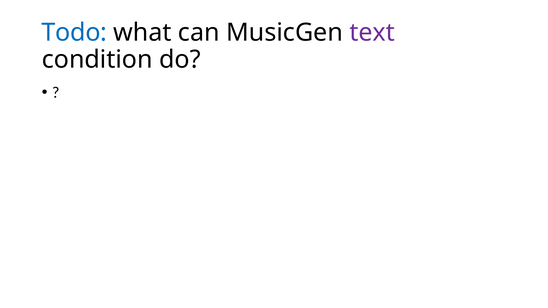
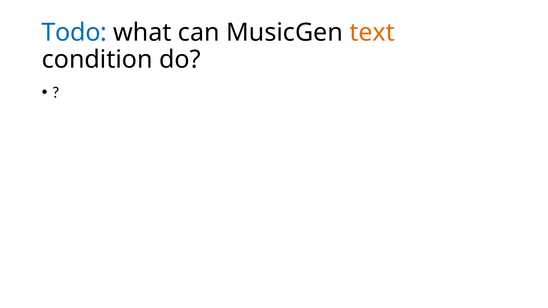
text colour: purple -> orange (372, 32)
